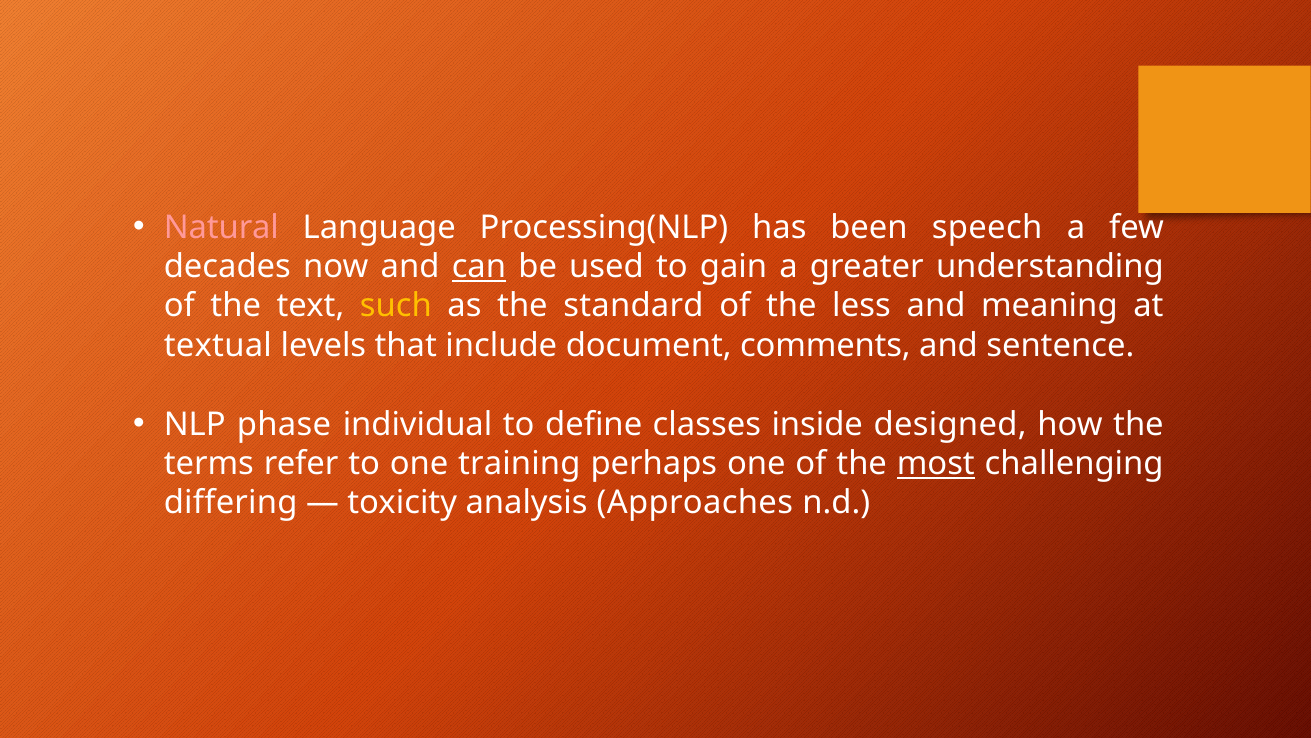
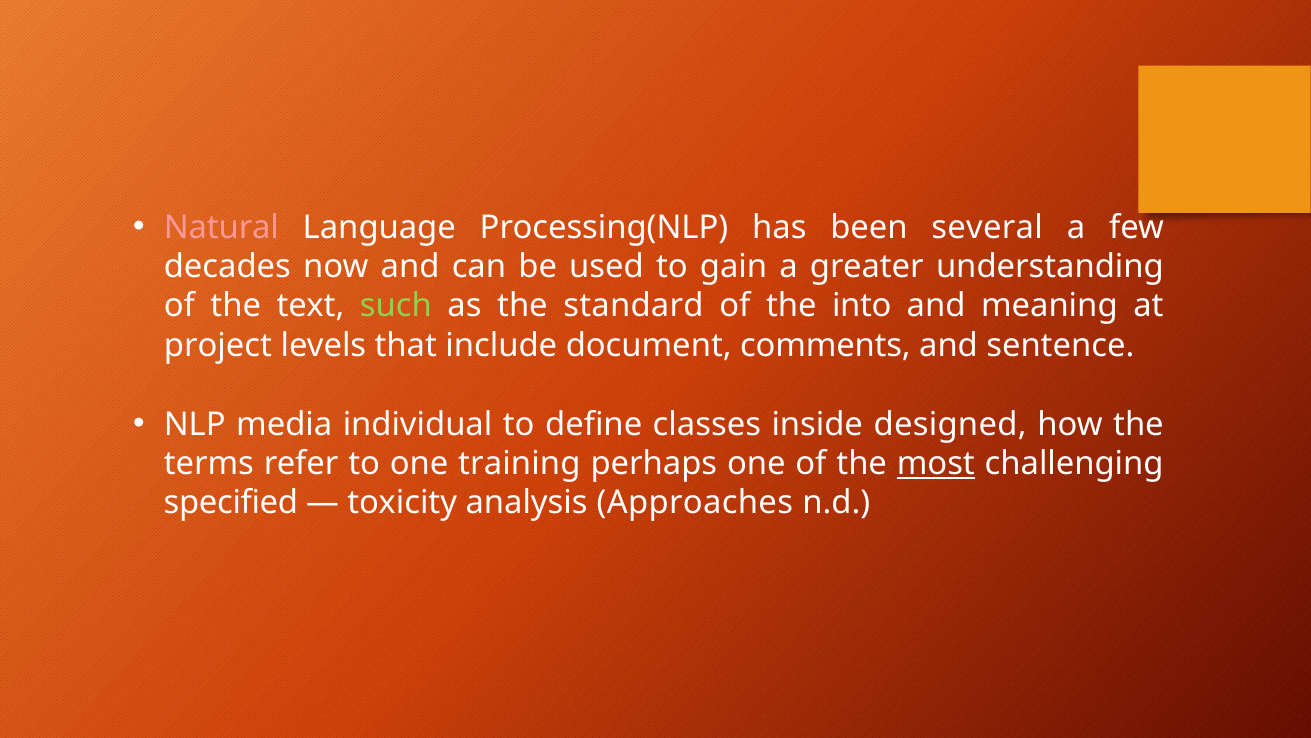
speech: speech -> several (987, 227)
can underline: present -> none (479, 267)
such colour: yellow -> light green (396, 306)
less: less -> into (862, 306)
textual: textual -> project (218, 345)
phase: phase -> media (284, 424)
differing: differing -> specified (231, 503)
